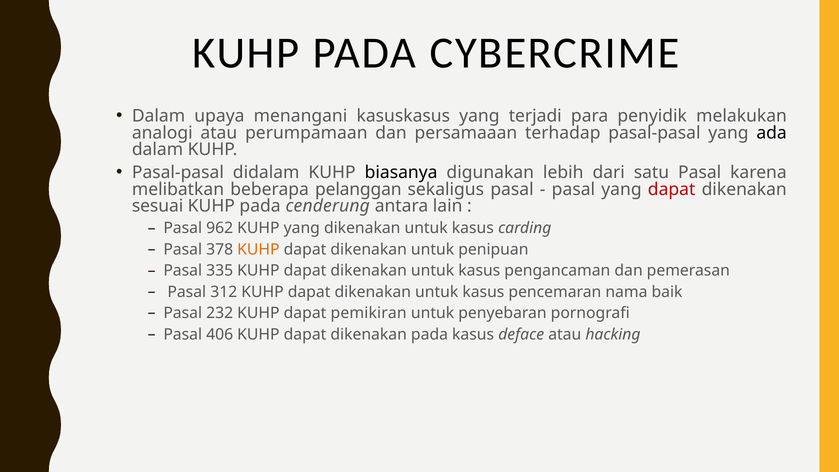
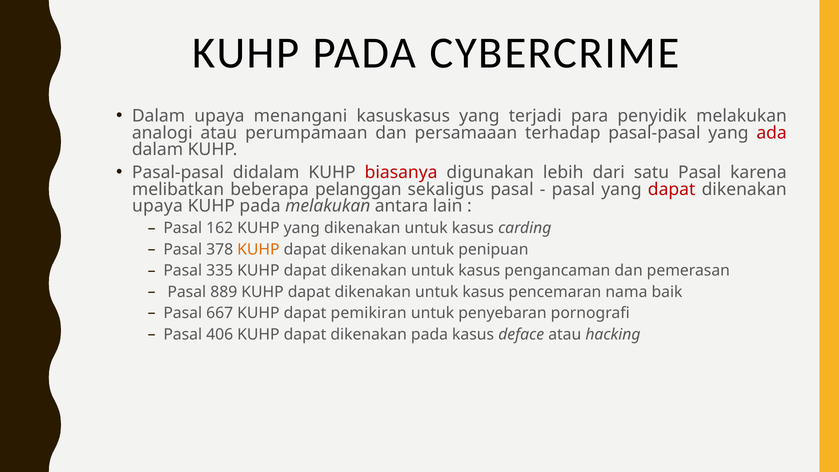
ada colour: black -> red (772, 133)
biasanya colour: black -> red (401, 172)
sesuai: sesuai -> upaya (157, 206)
pada cenderung: cenderung -> melakukan (328, 206)
962: 962 -> 162 (220, 228)
312: 312 -> 889 (224, 292)
232: 232 -> 667 (220, 313)
